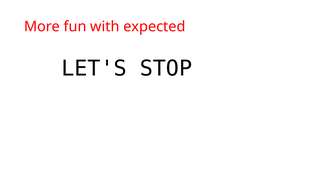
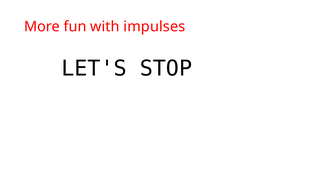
expected: expected -> impulses (154, 27)
